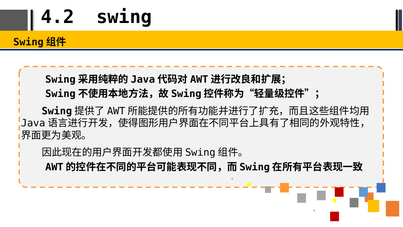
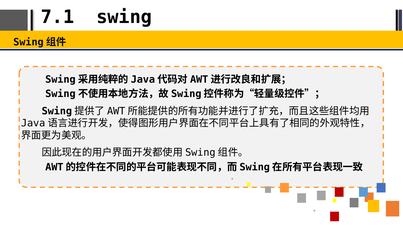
4.2: 4.2 -> 7.1 (57, 17)
